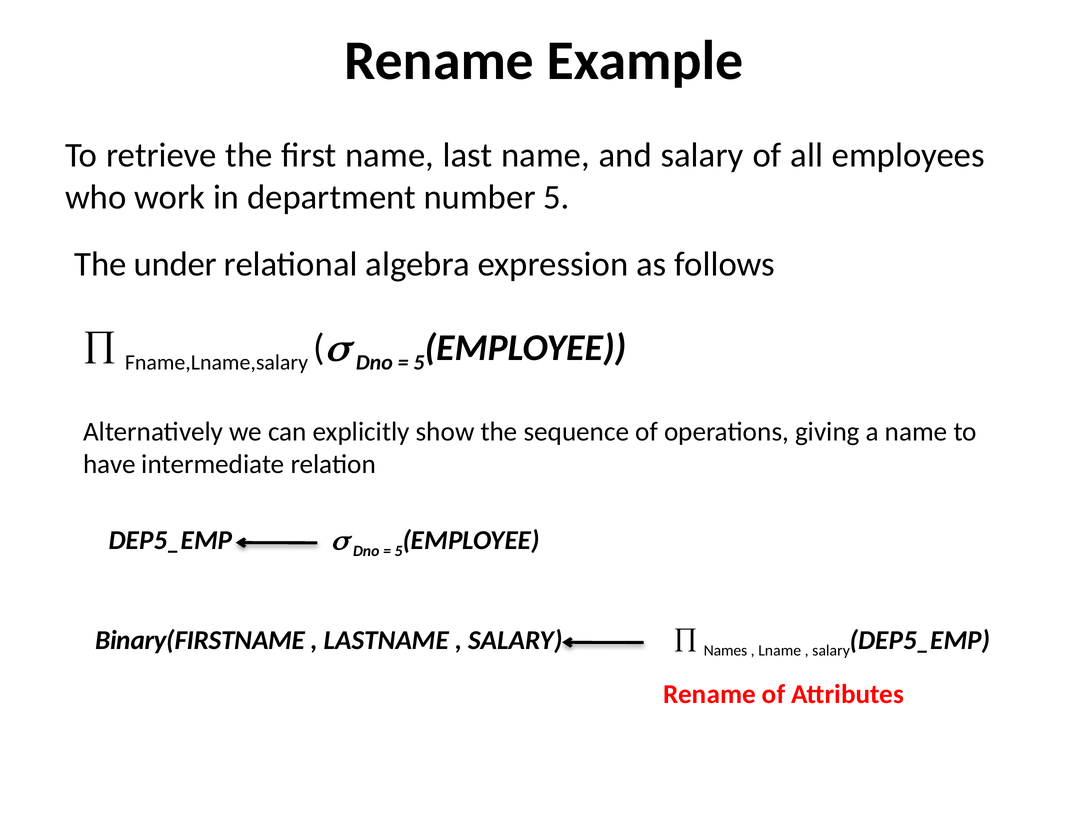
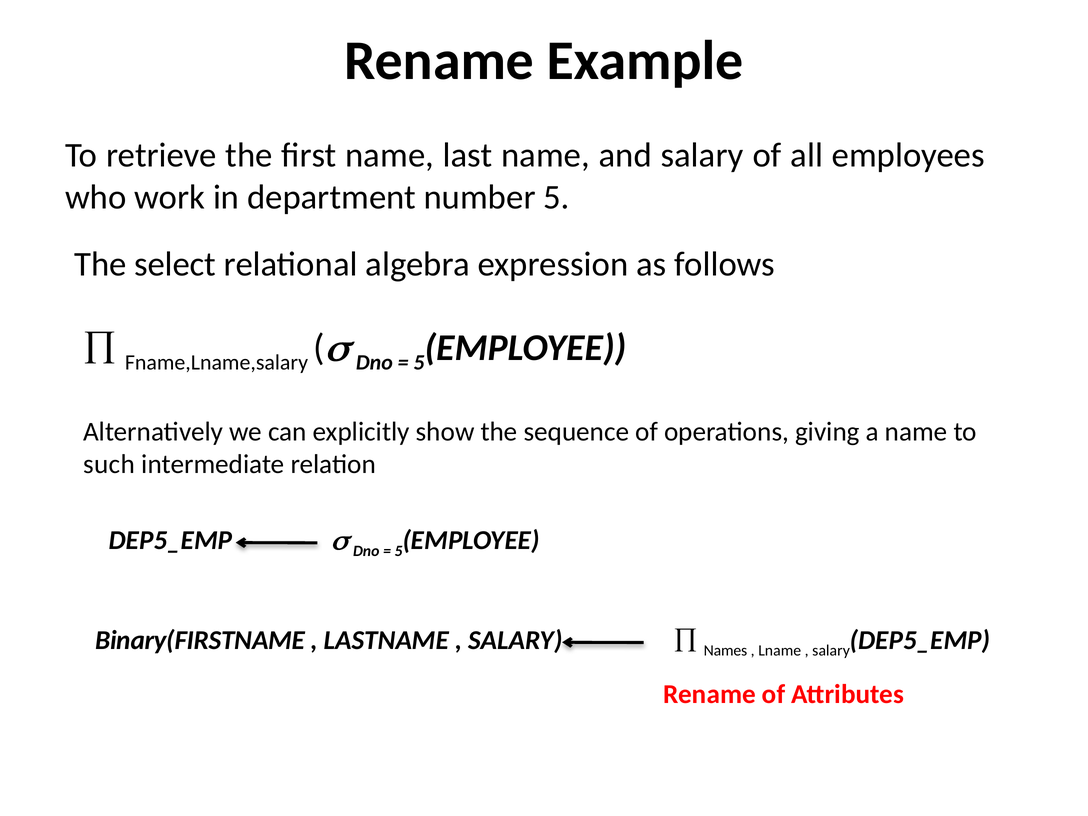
under: under -> select (175, 264)
have: have -> such (109, 464)
